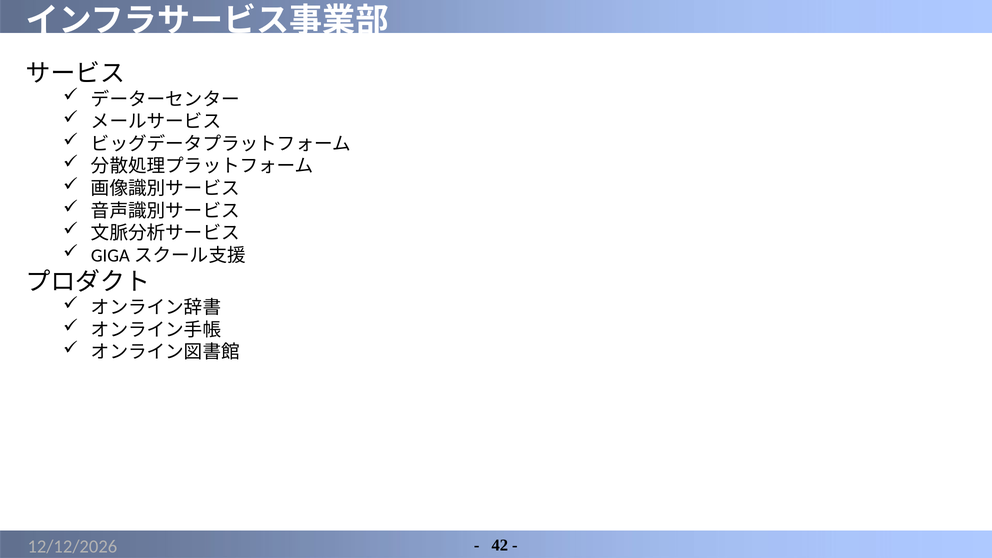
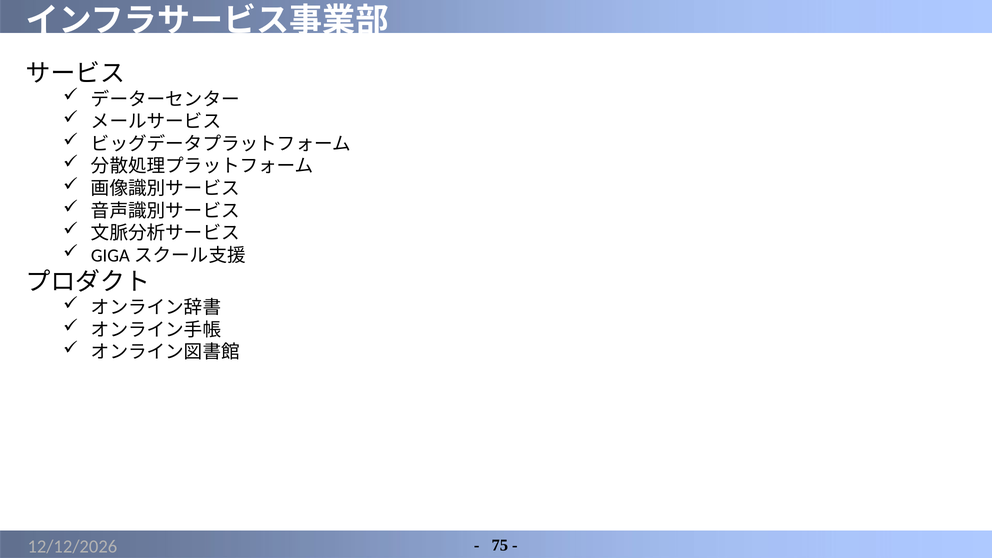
42: 42 -> 75 (500, 545)
